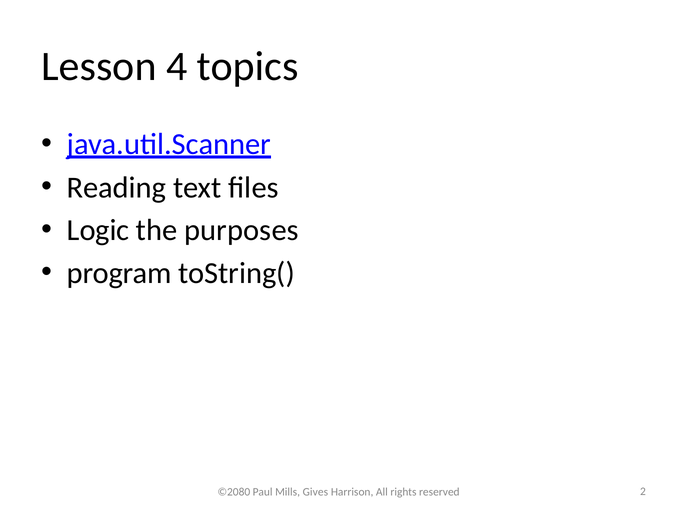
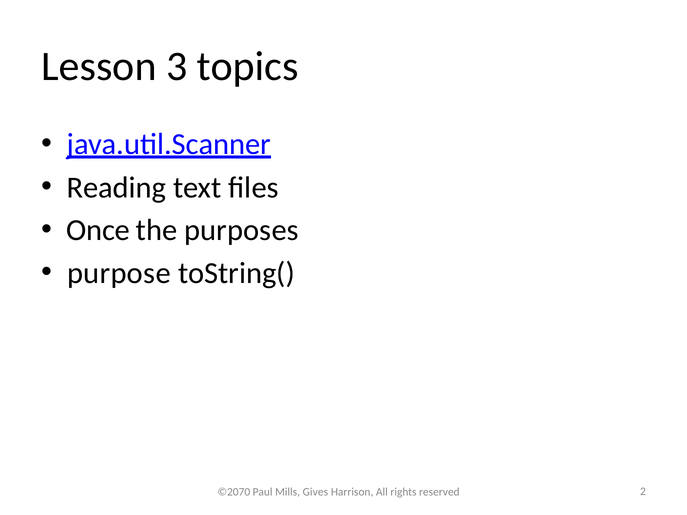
4: 4 -> 3 (177, 67)
Logic: Logic -> Once (98, 230)
program: program -> purpose (119, 273)
©2080: ©2080 -> ©2070 (234, 492)
